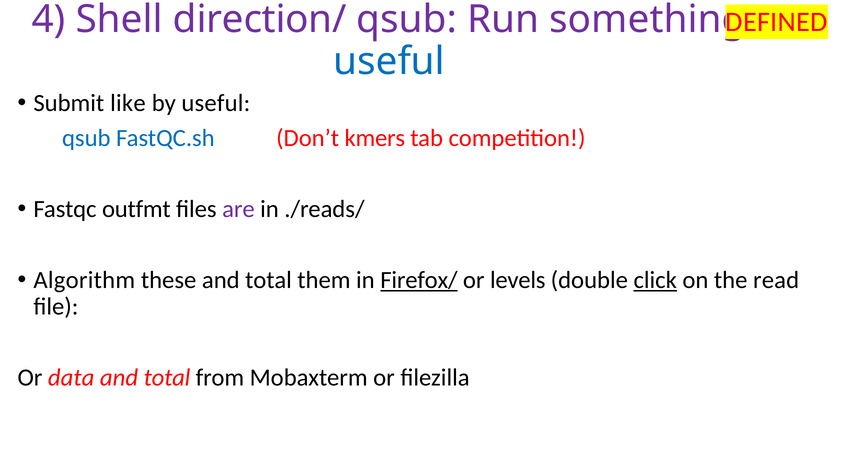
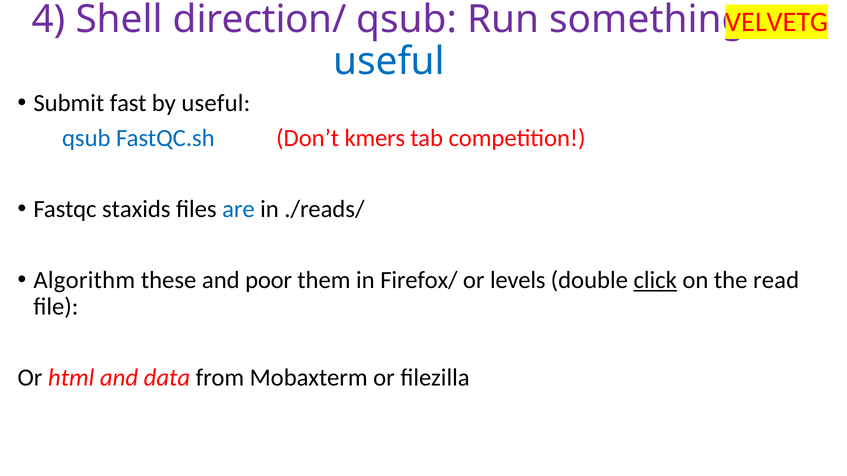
DEFINED: DEFINED -> VELVETG (777, 22)
like: like -> fast (128, 103)
outfmt: outfmt -> staxids (136, 209)
are colour: purple -> blue (238, 209)
these and total: total -> poor (269, 280)
Firefox/ underline: present -> none (419, 280)
data: data -> html (71, 378)
total: total -> data (167, 378)
